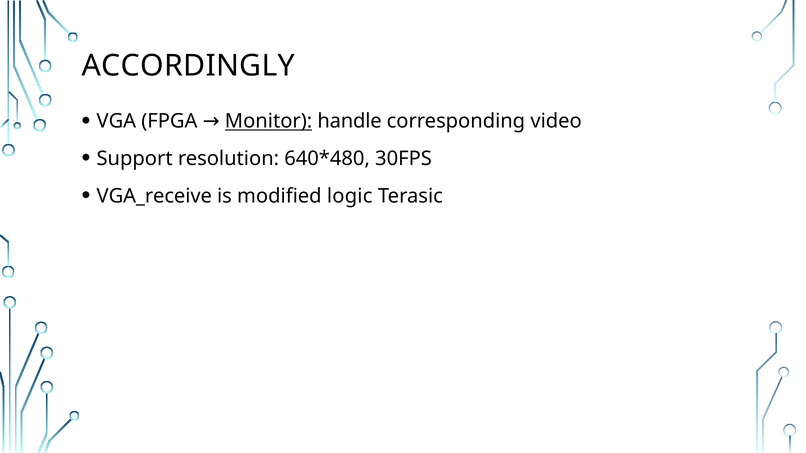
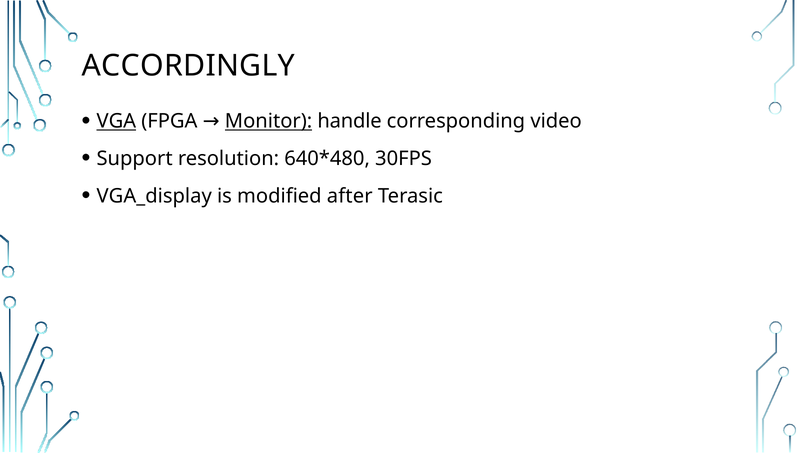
VGA underline: none -> present (116, 121)
VGA_receive: VGA_receive -> VGA_display (154, 196)
logic: logic -> after (350, 196)
